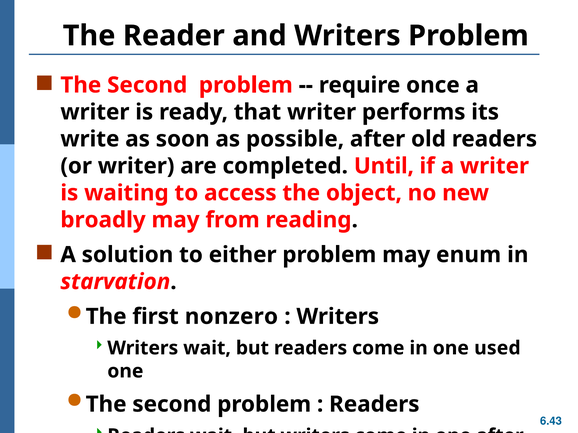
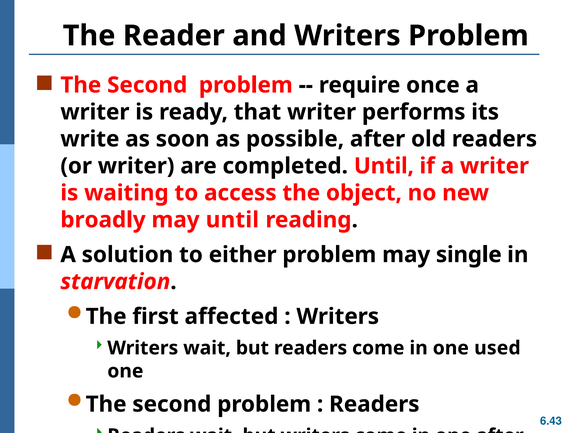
may from: from -> until (232, 220)
enum: enum -> single (469, 255)
nonzero: nonzero -> affected (231, 317)
